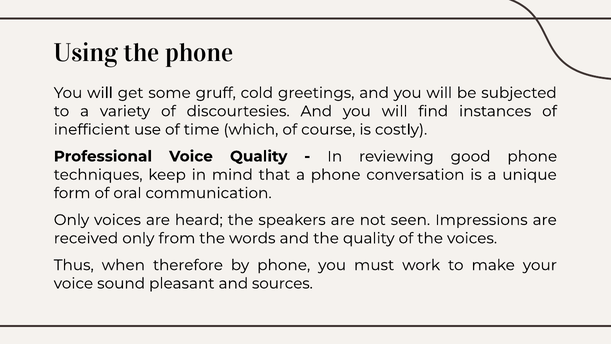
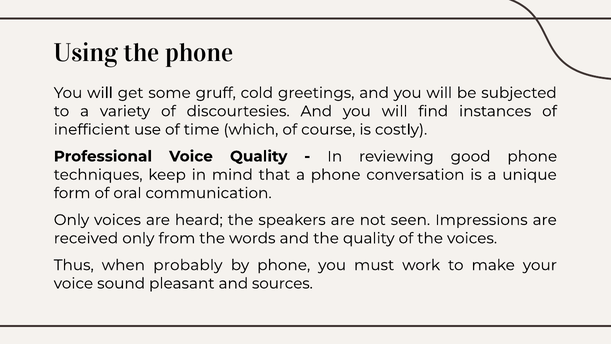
therefore: therefore -> probably (188, 265)
